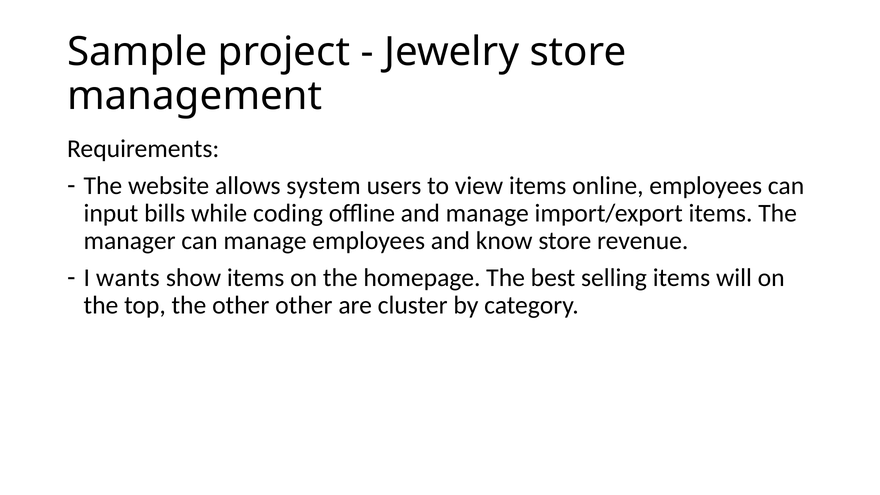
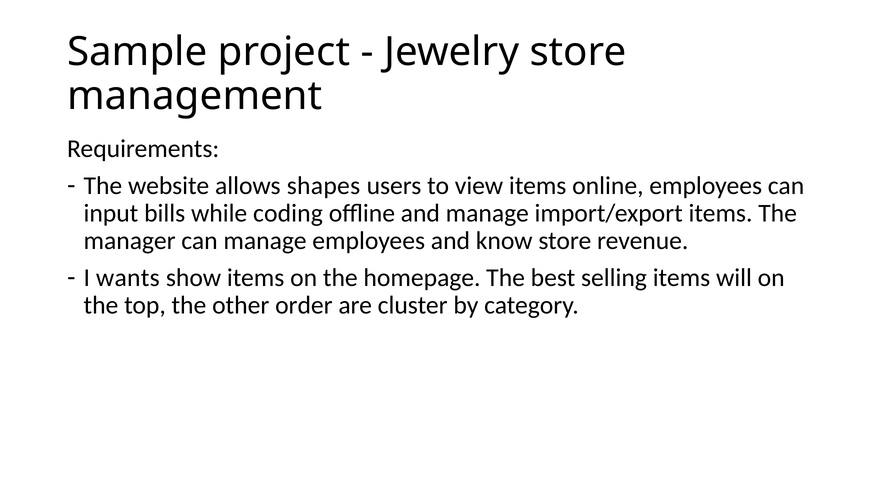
system: system -> shapes (323, 186)
other other: other -> order (304, 305)
